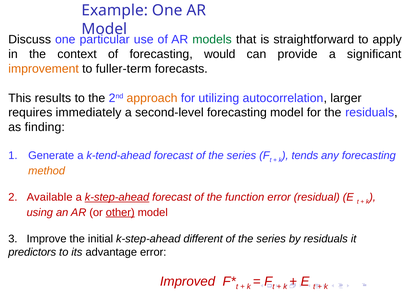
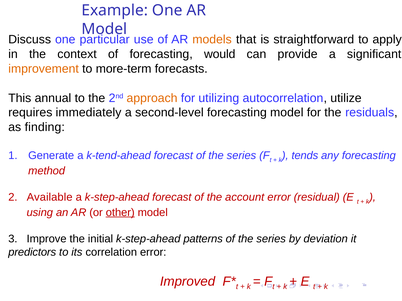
models colour: green -> orange (212, 40)
fuller-term: fuller-term -> more-term (124, 69)
results: results -> annual (53, 98)
larger: larger -> utilize (346, 98)
method colour: orange -> red (47, 171)
k-step-ahead underline: present -> none (117, 198)
function: function -> account (245, 198)
different: different -> patterns (203, 240)
by residuals: residuals -> deviation (326, 240)
advantage: advantage -> correlation (111, 253)
